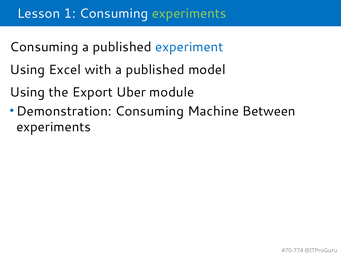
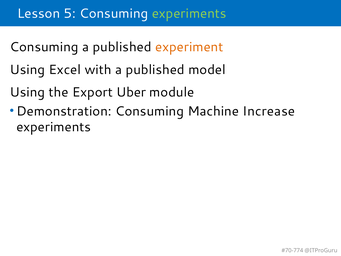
1: 1 -> 5 (70, 13)
experiment colour: blue -> orange (189, 47)
Between: Between -> Increase (269, 111)
